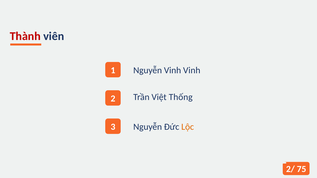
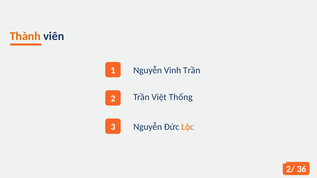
Thành colour: red -> orange (25, 36)
Vinh Vinh: Vinh -> Trần (192, 70)
75: 75 -> 36 (302, 169)
